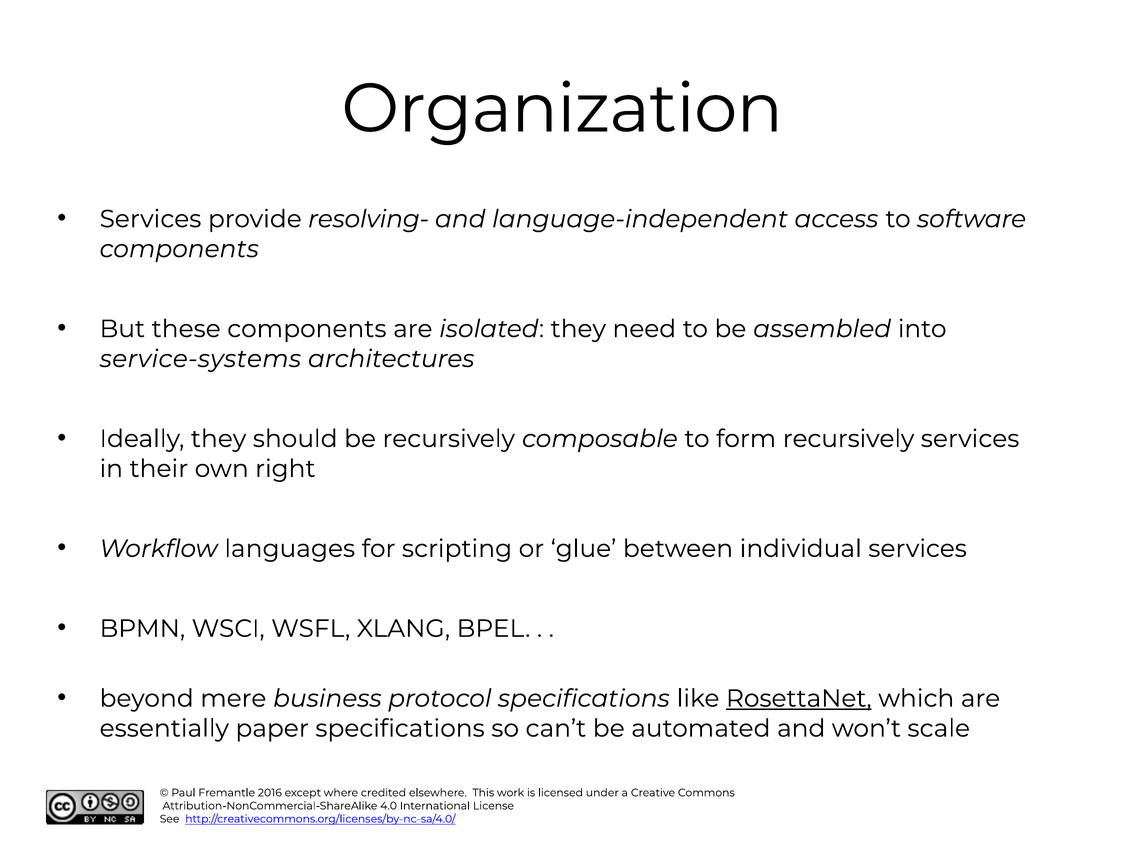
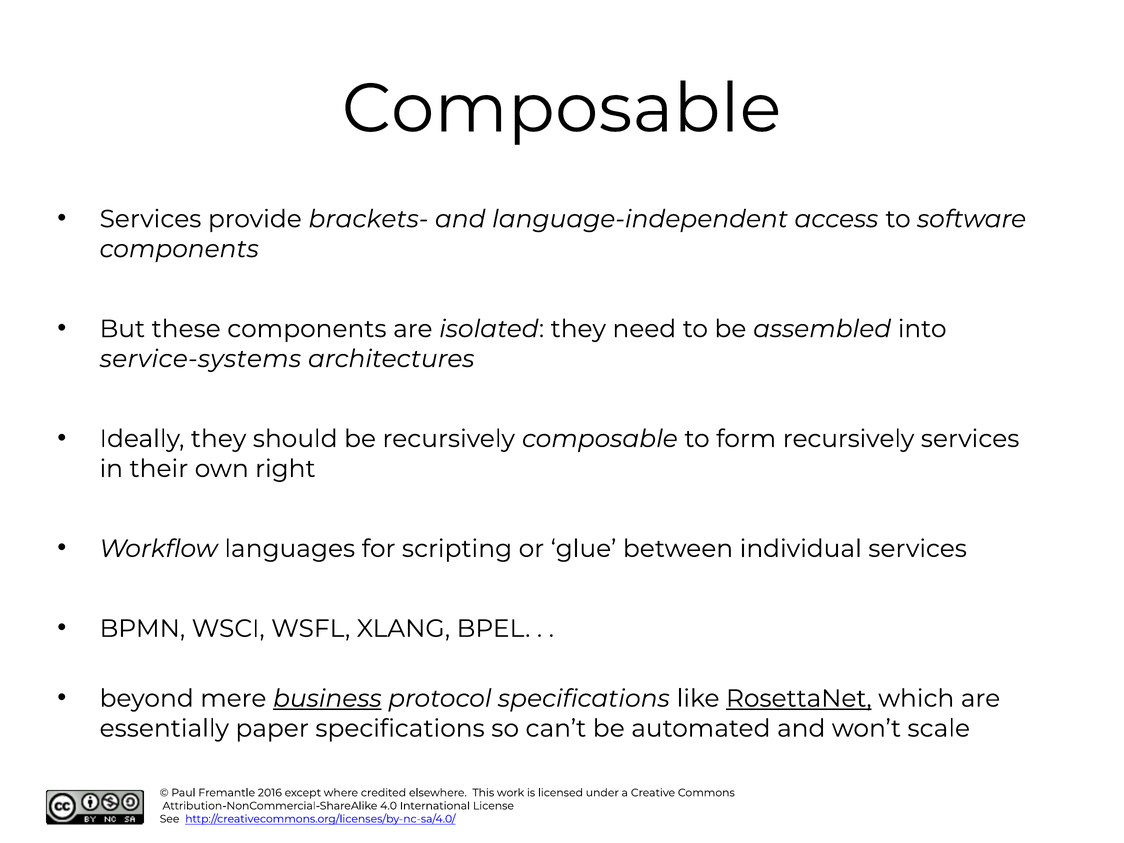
Organization: Organization -> Composable (562, 109)
resolving-: resolving- -> brackets- (368, 219)
business underline: none -> present (327, 699)
